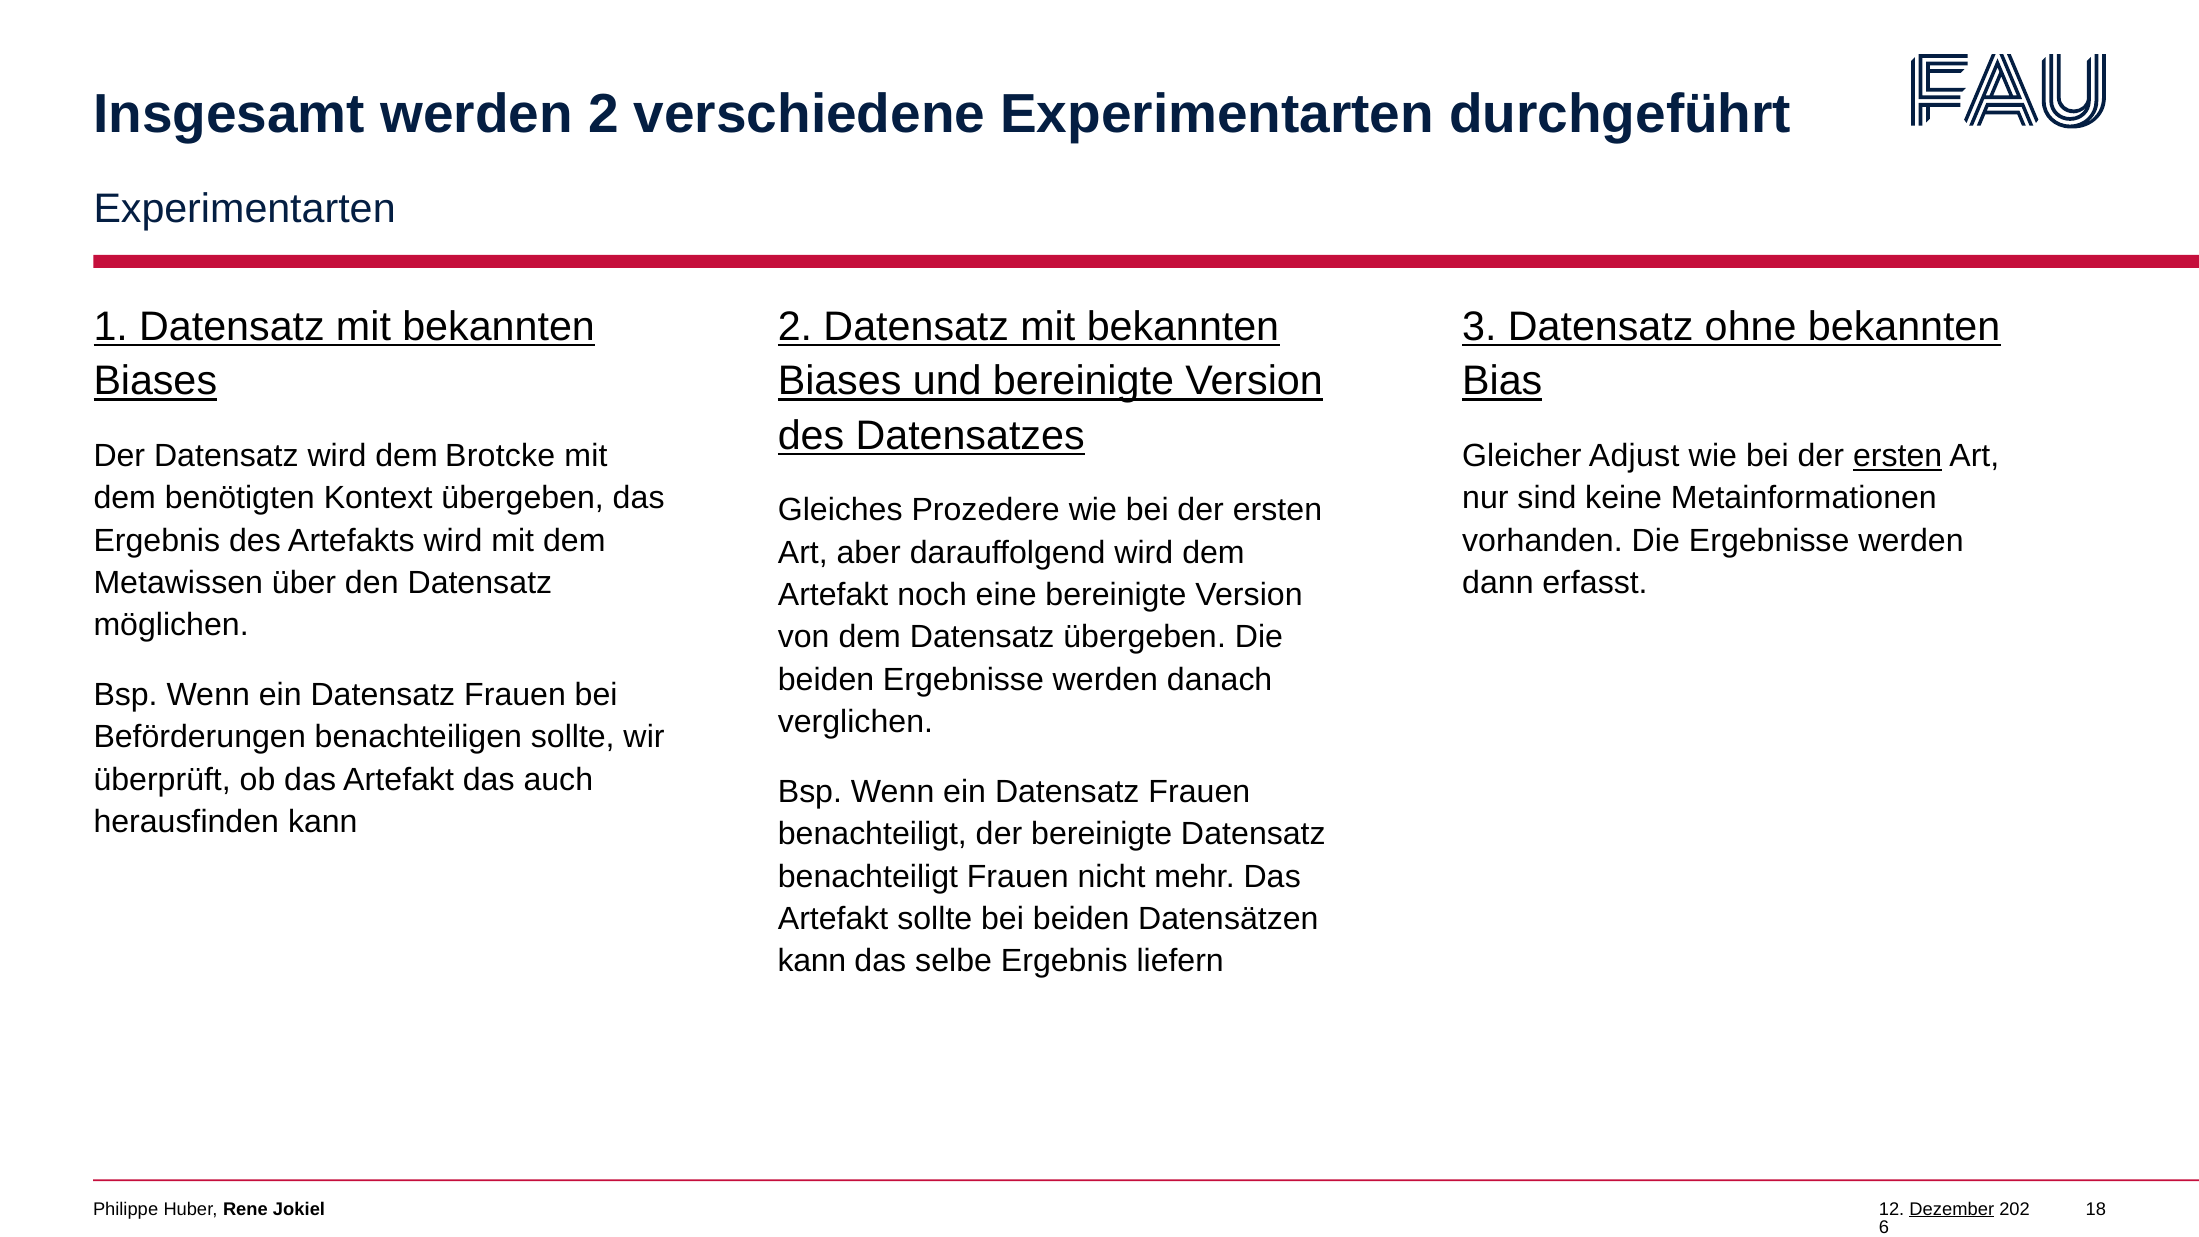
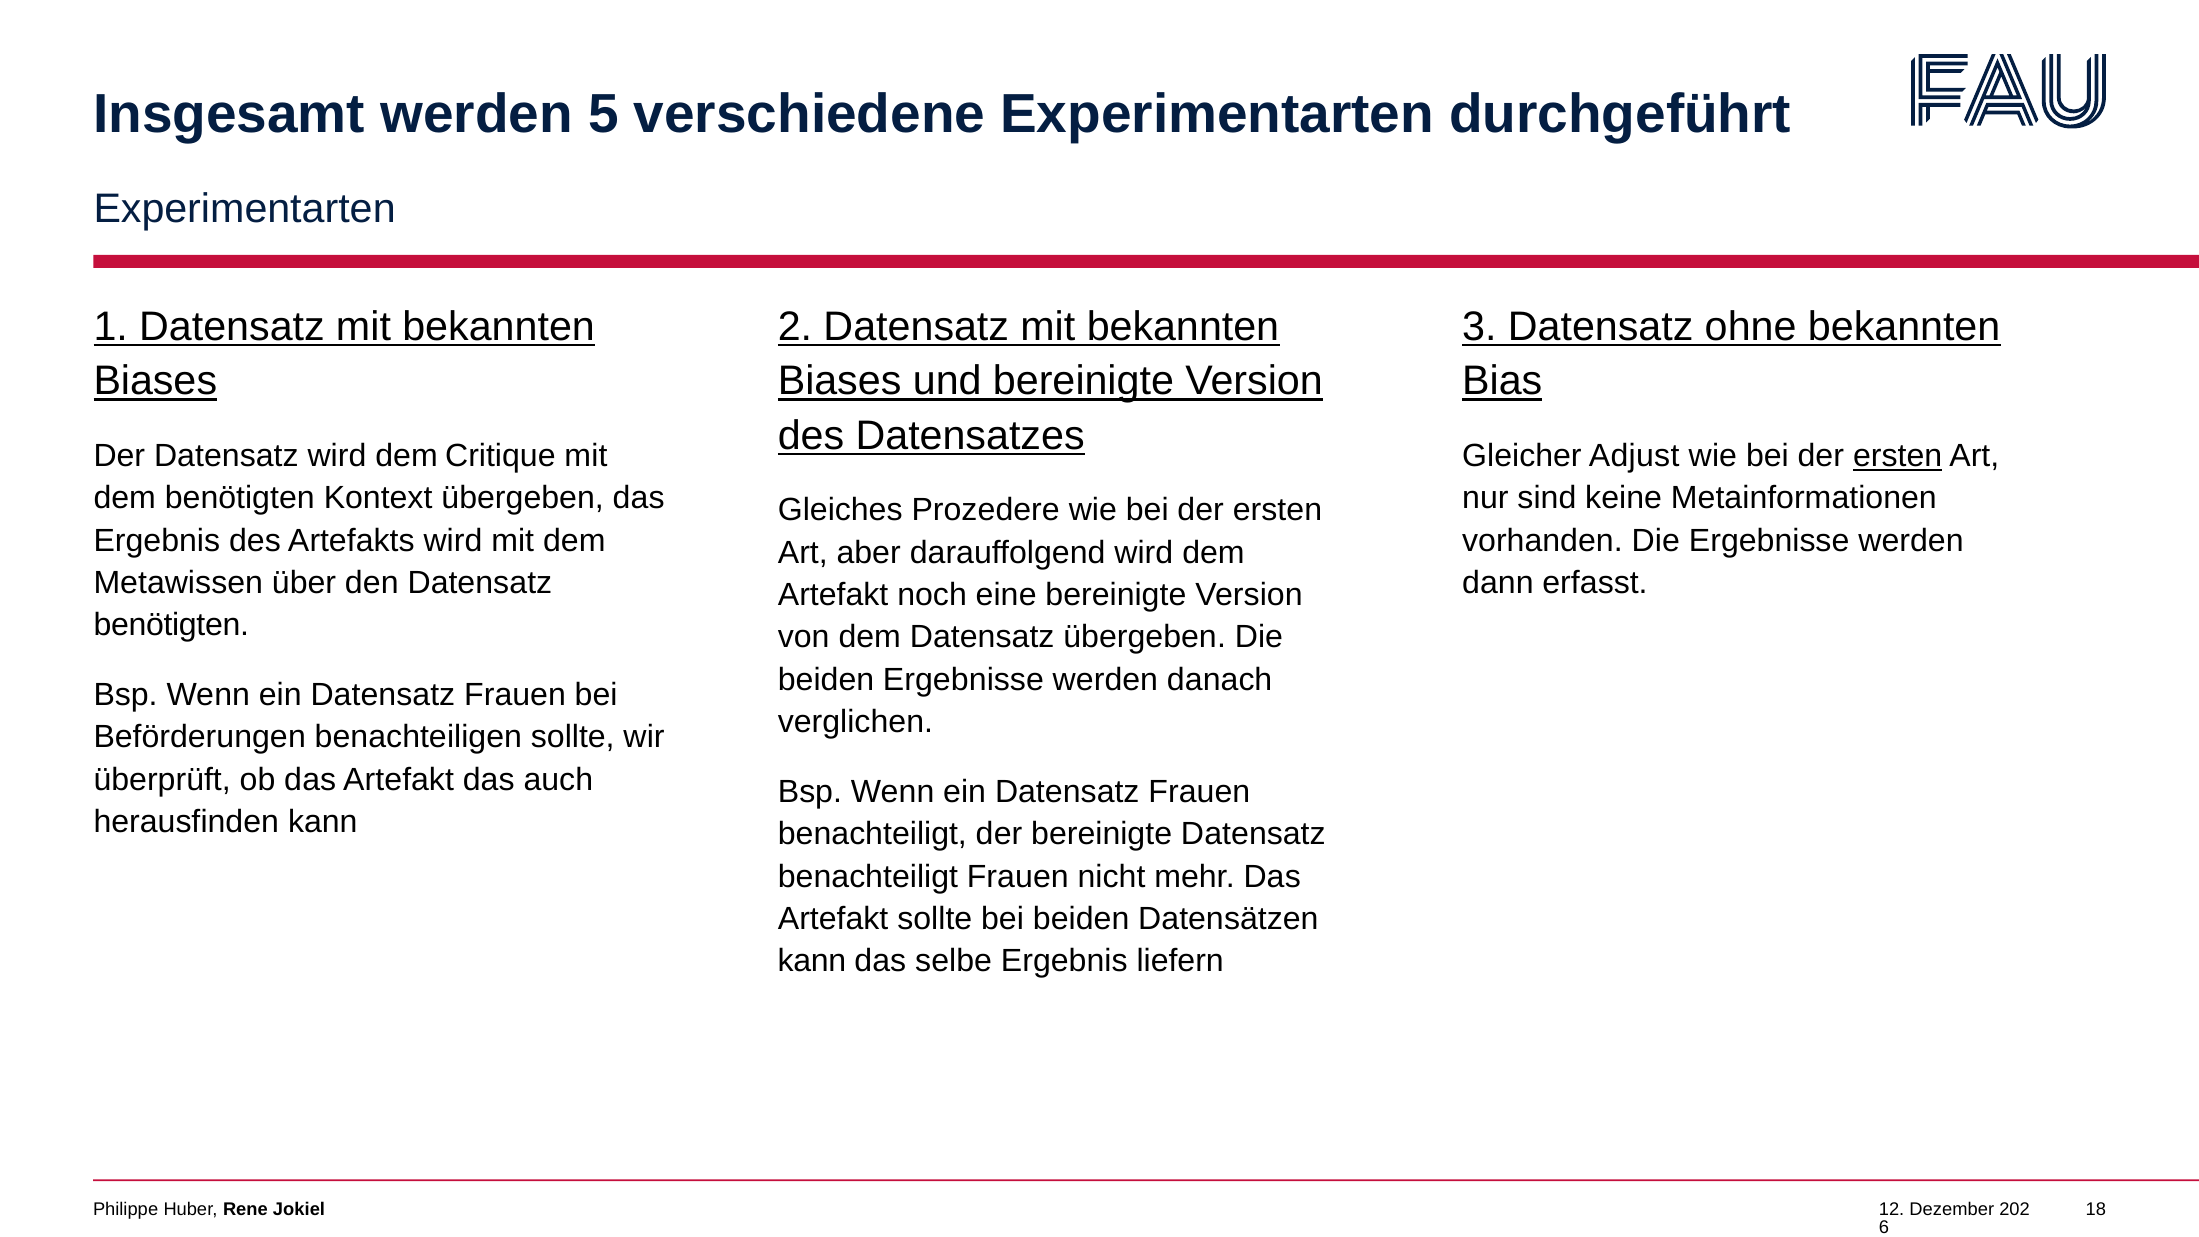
werden 2: 2 -> 5 (603, 114)
Brotcke: Brotcke -> Critique (500, 456)
möglichen: möglichen -> benötigten (171, 625)
Dezember underline: present -> none (1952, 1209)
